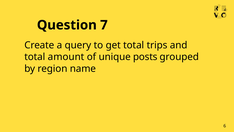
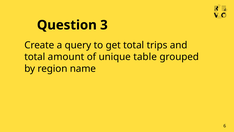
7: 7 -> 3 (104, 25)
posts: posts -> table (145, 57)
